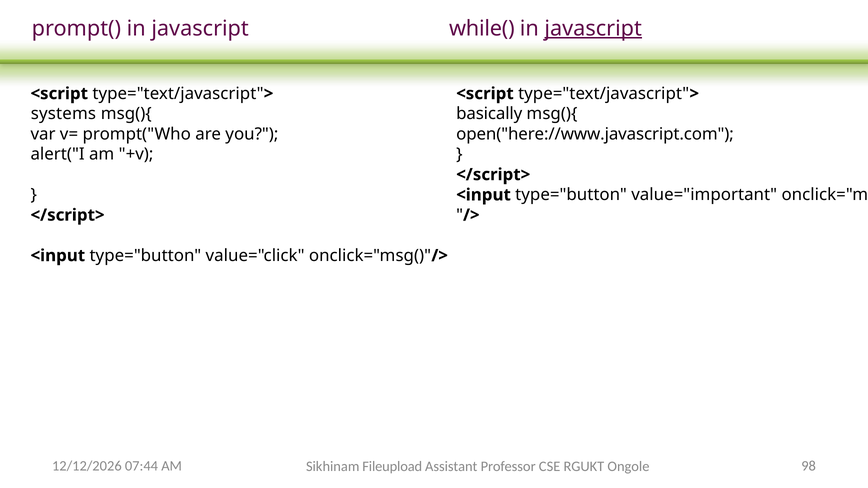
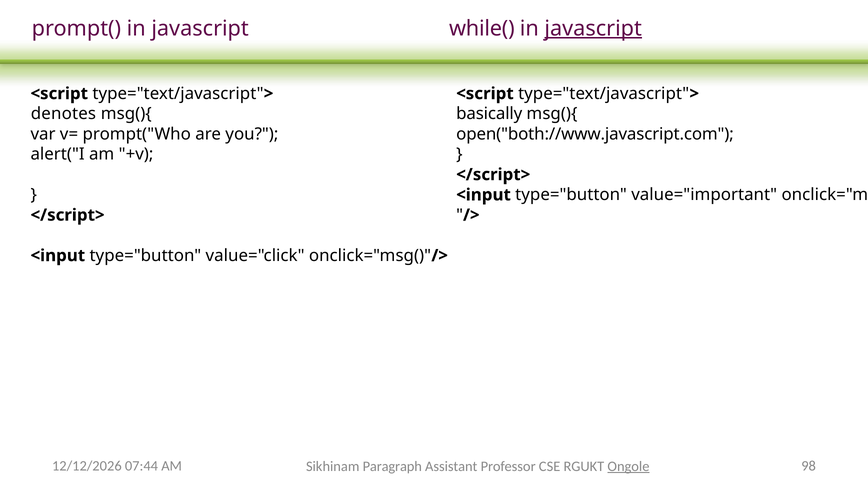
systems: systems -> denotes (63, 114)
open("here://www.javascript.com: open("here://www.javascript.com -> open("both://www.javascript.com (595, 134)
Fileupload: Fileupload -> Paragraph (392, 467)
Ongole underline: none -> present (628, 467)
